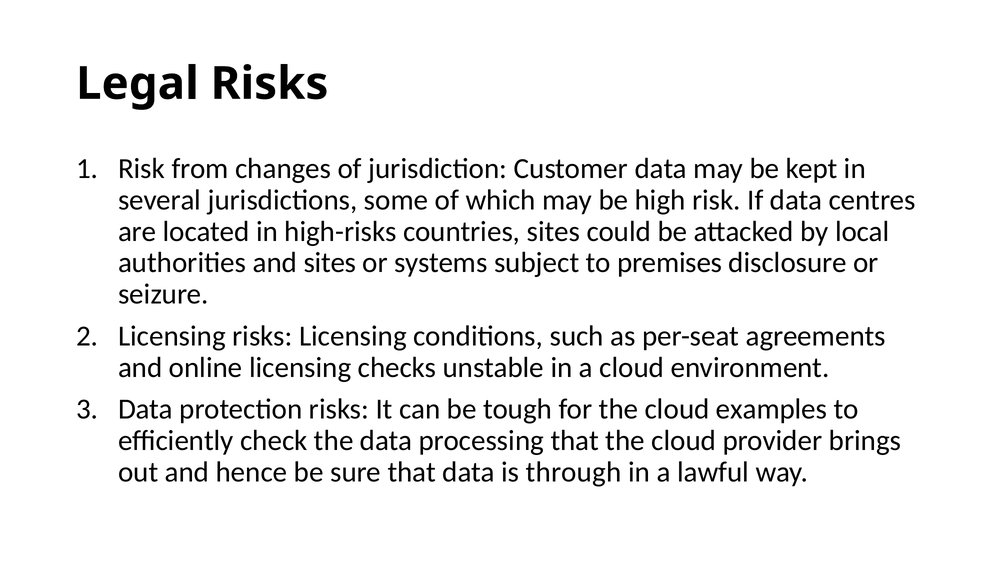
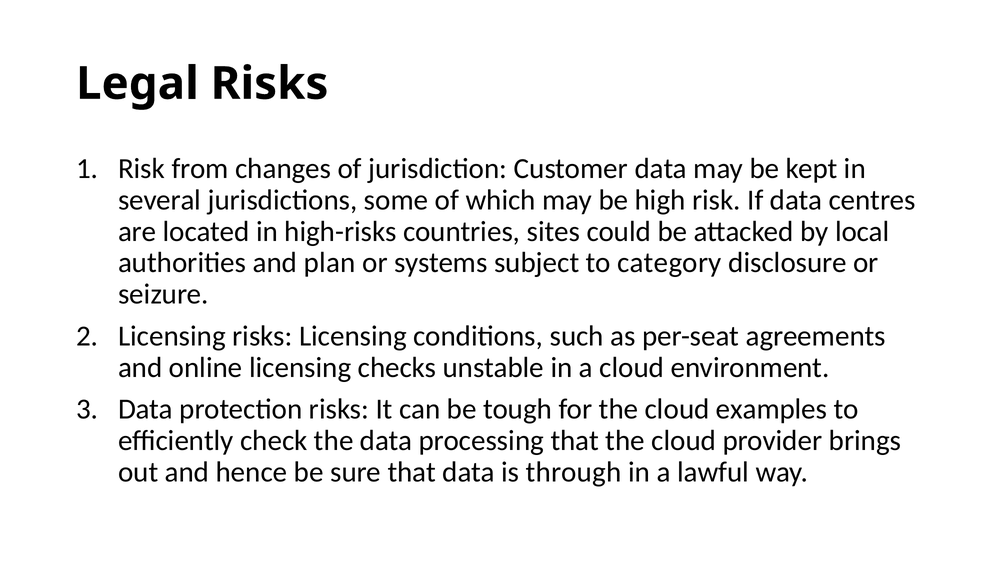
and sites: sites -> plan (330, 263)
premises: premises -> category (669, 263)
